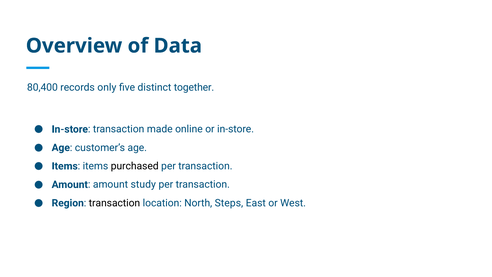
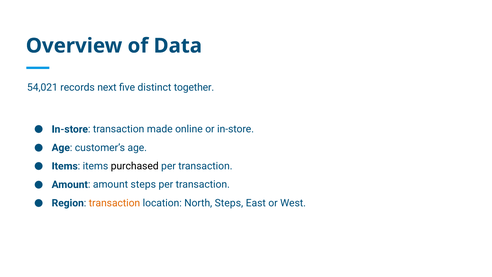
80,400: 80,400 -> 54,021 (42, 87)
only: only -> next (107, 87)
amount study: study -> steps (143, 184)
transaction colour: black -> orange (114, 203)
